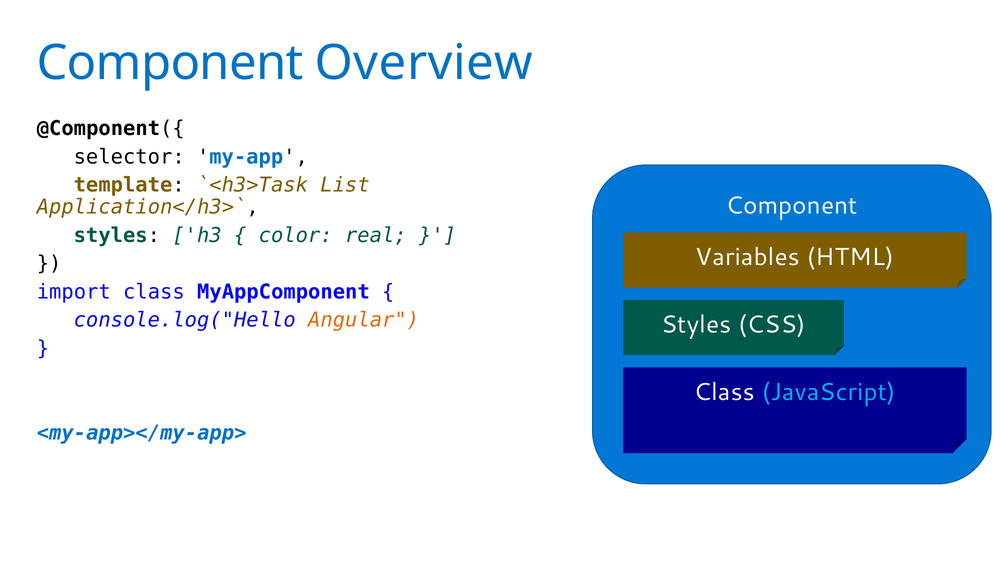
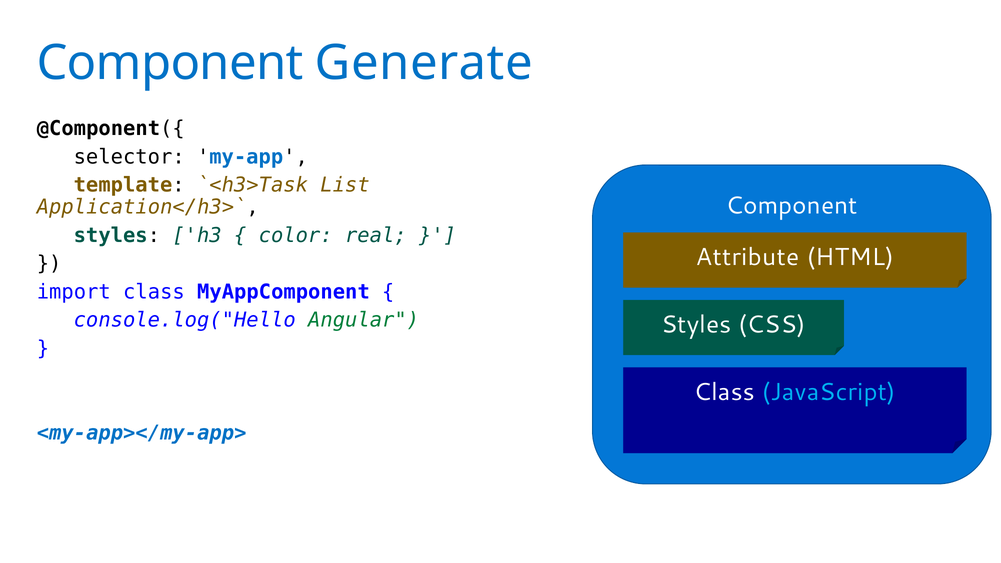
Overview: Overview -> Generate (424, 63)
Variables: Variables -> Attribute (748, 257)
Angular colour: orange -> green (364, 320)
